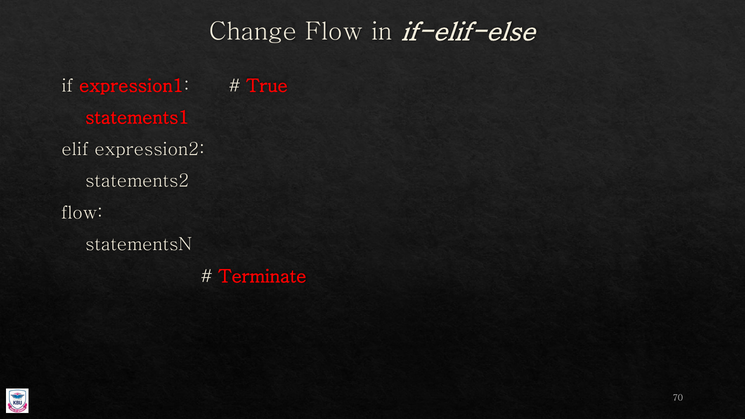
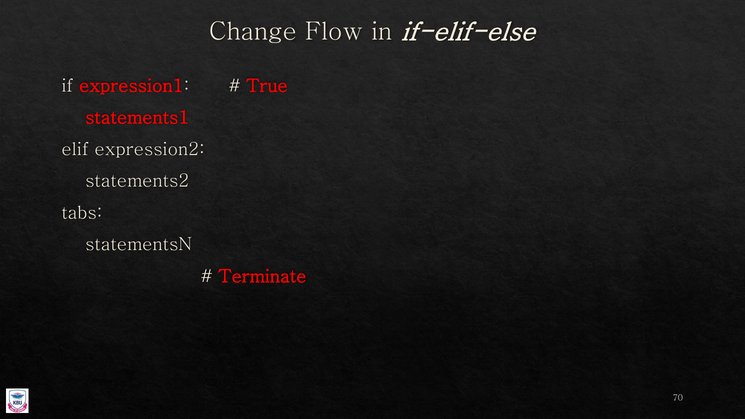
flow: flow -> tabs (82, 213)
